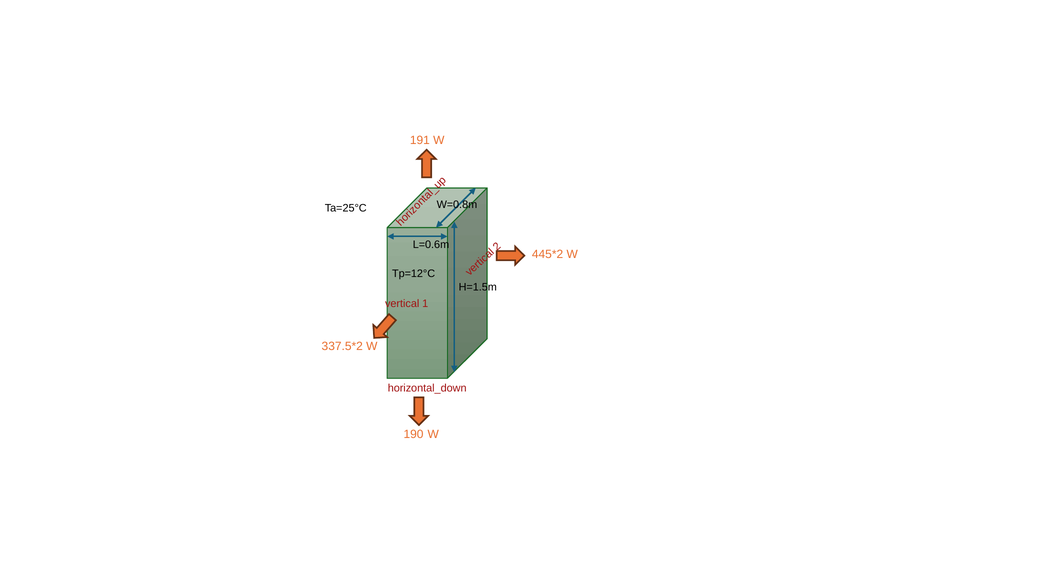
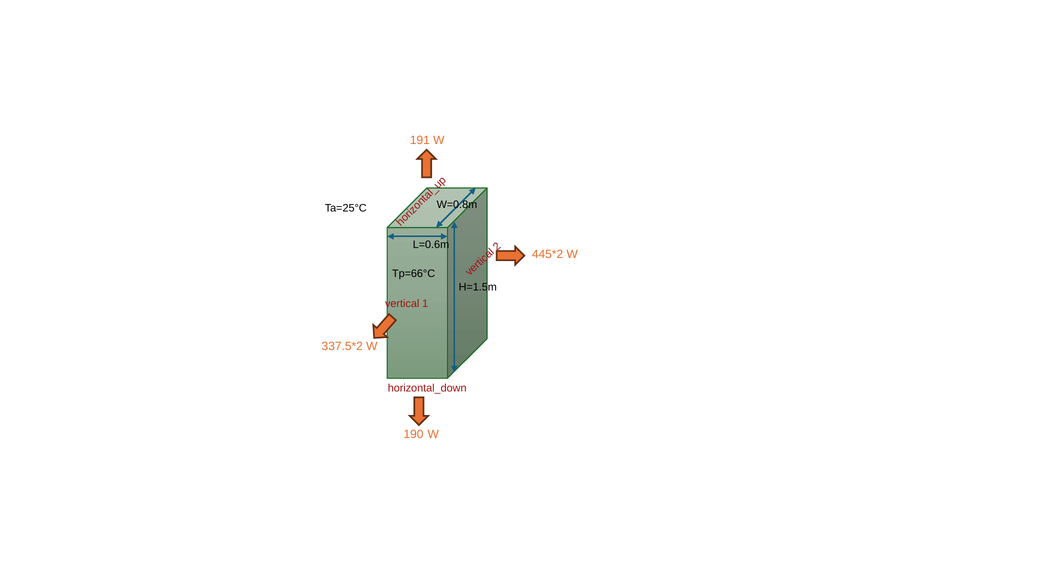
Tp=12°C: Tp=12°C -> Tp=66°C (414, 274)
